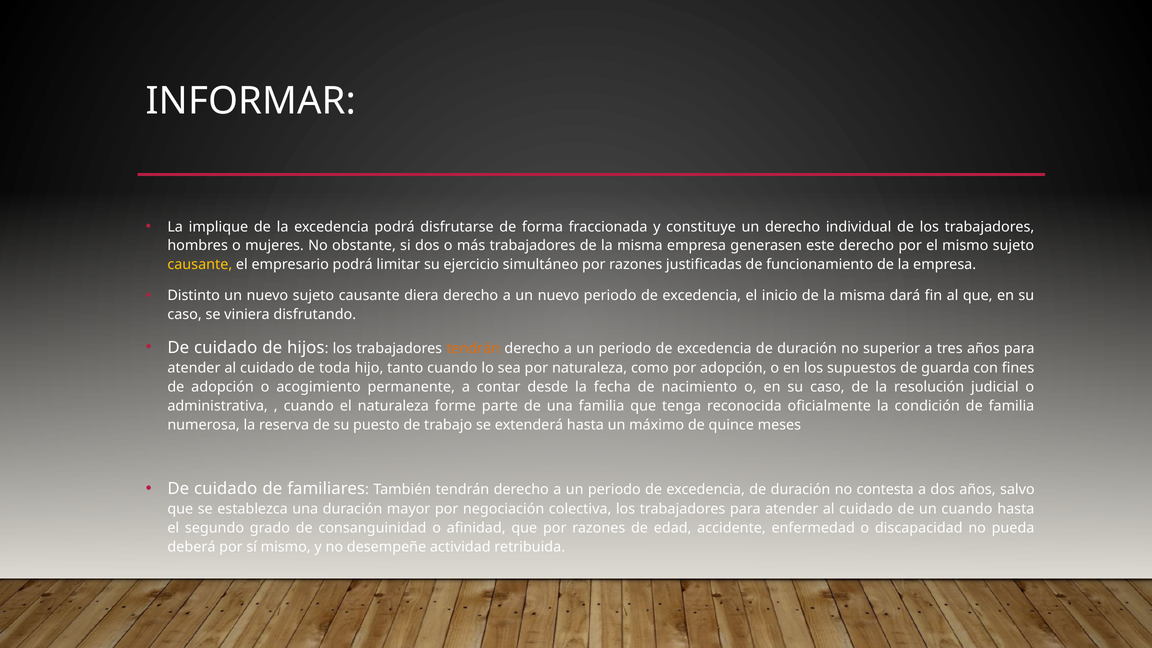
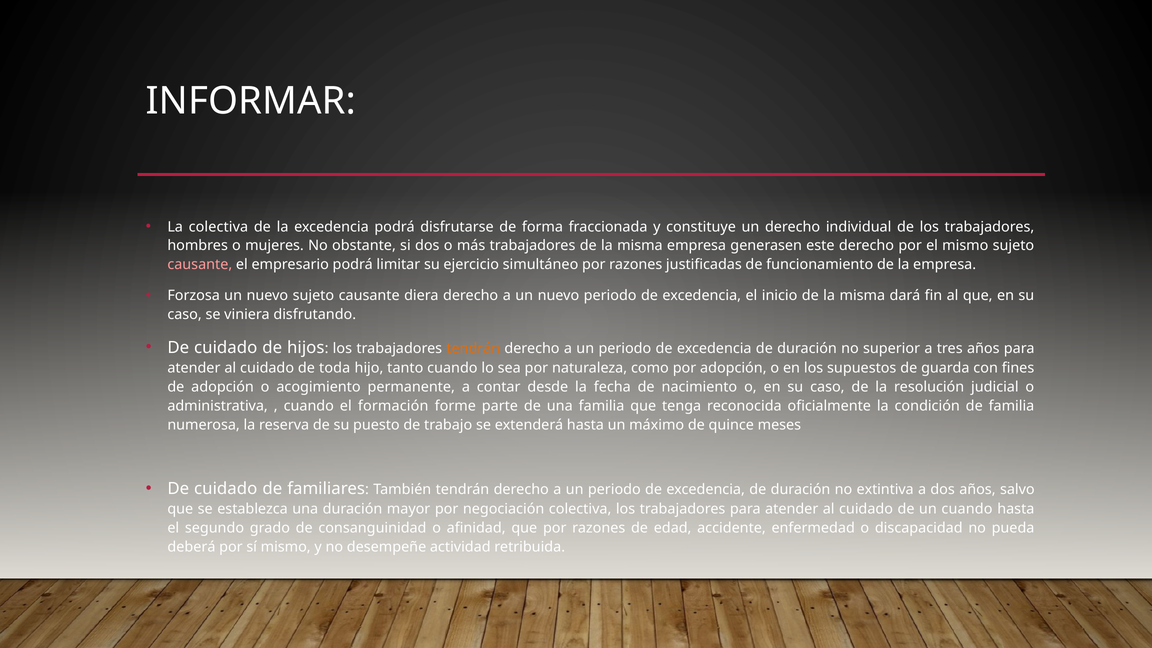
La implique: implique -> colectiva (218, 227)
causante colour: yellow -> pink (200, 265)
Distinto: Distinto -> Forzosa (194, 296)
el naturaleza: naturaleza -> formación (393, 406)
contesta: contesta -> extintiva (885, 489)
